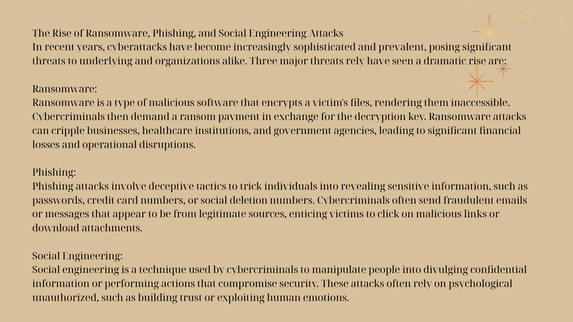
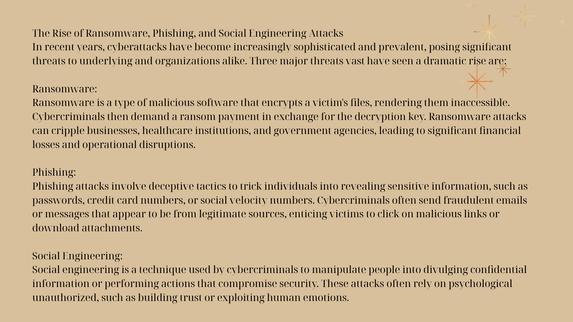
threats rely: rely -> vast (355, 61)
deletion: deletion -> velocity (249, 201)
